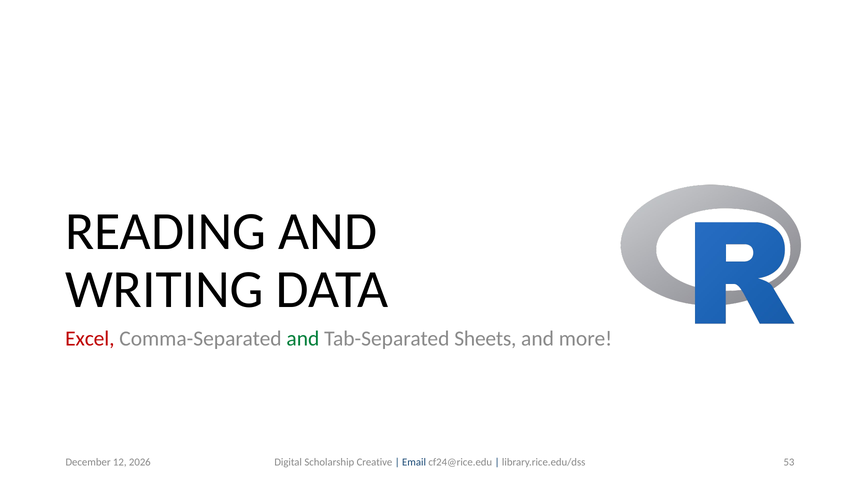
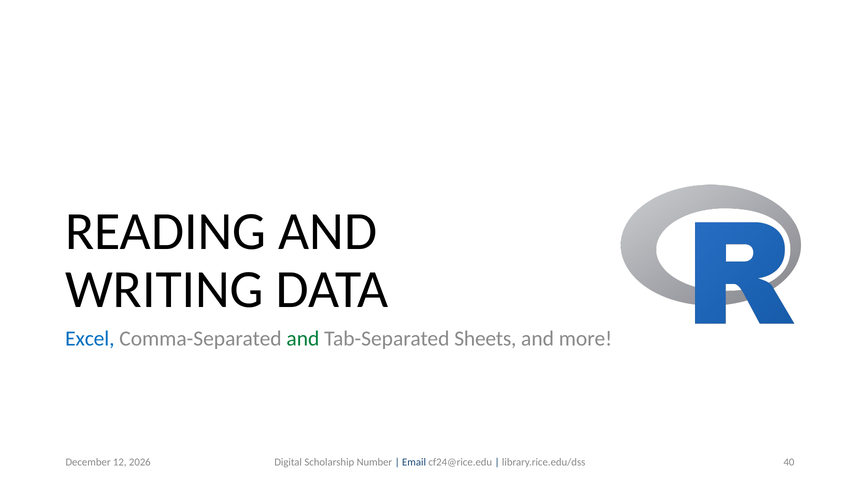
Excel colour: red -> blue (90, 338)
53: 53 -> 40 (789, 462)
Creative: Creative -> Number (374, 462)
